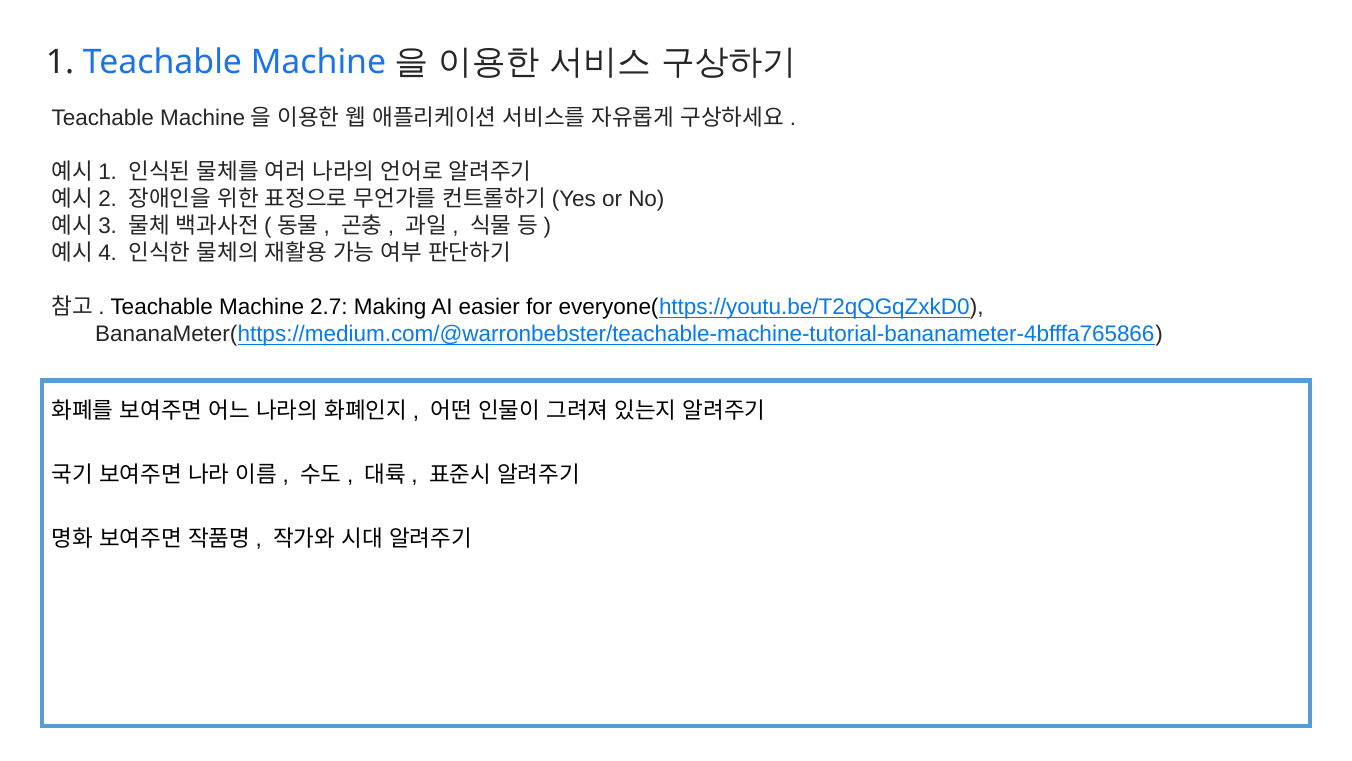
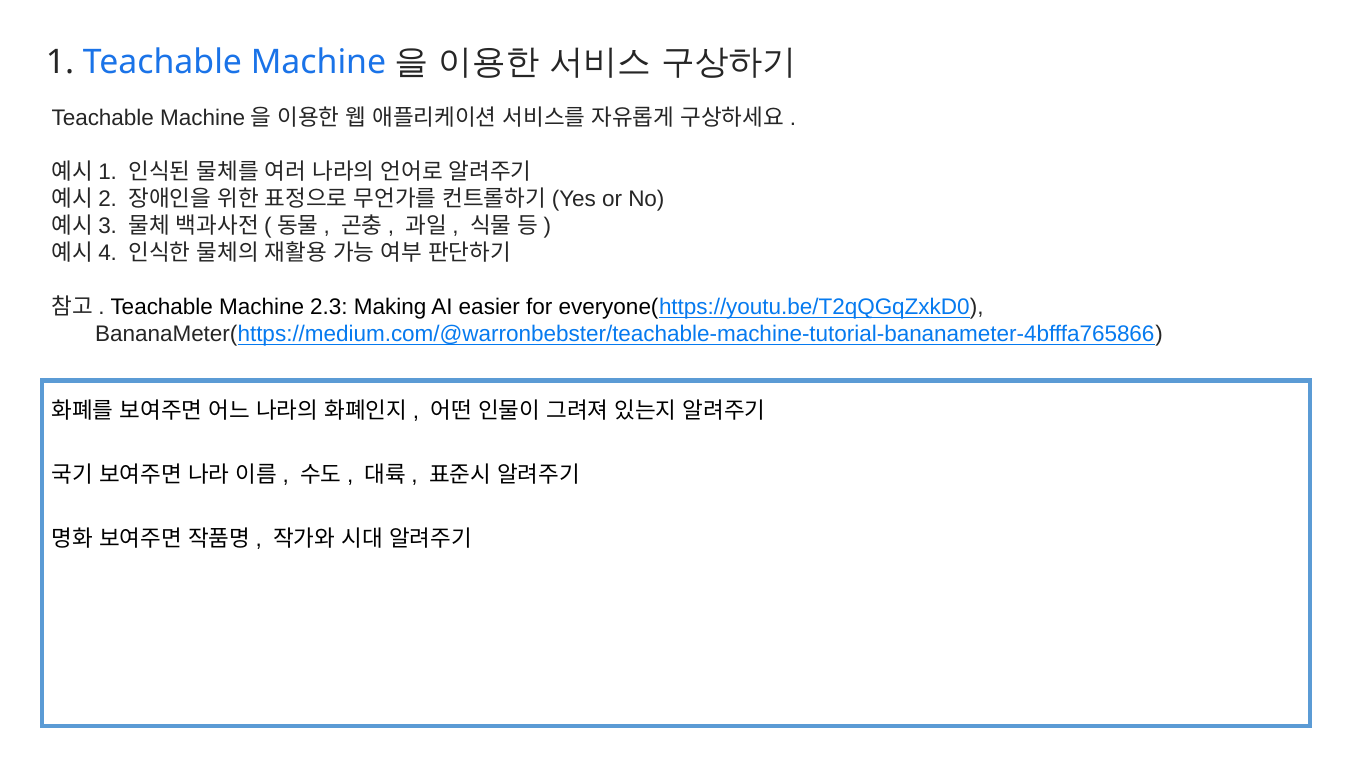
2.7: 2.7 -> 2.3 (329, 307)
